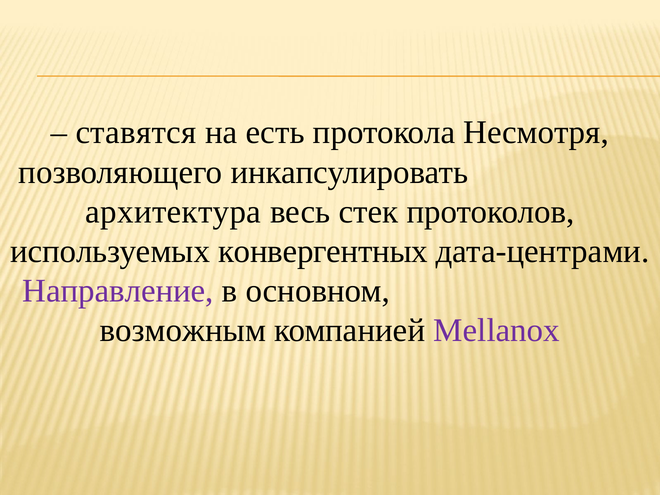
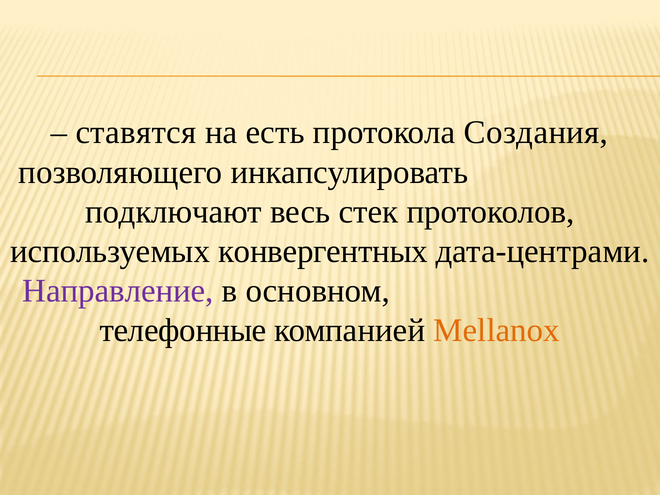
Несмотря: Несмотря -> Создания (536, 133)
архитектура: архитектура -> подключают (173, 212)
возможным: возможным -> телефонные (183, 331)
Mellanox colour: purple -> orange (497, 331)
